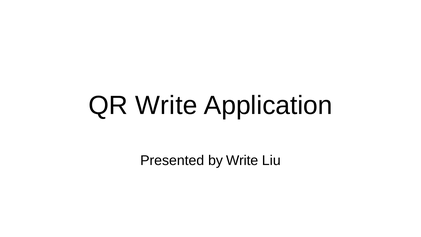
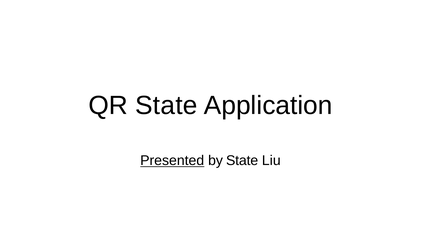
QR Write: Write -> State (166, 105)
Presented underline: none -> present (172, 160)
by Write: Write -> State (242, 160)
